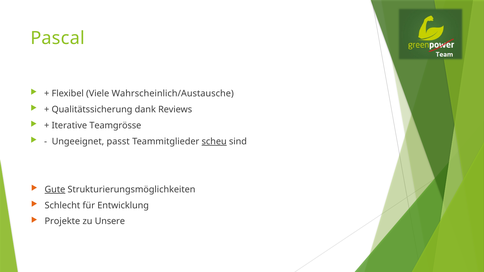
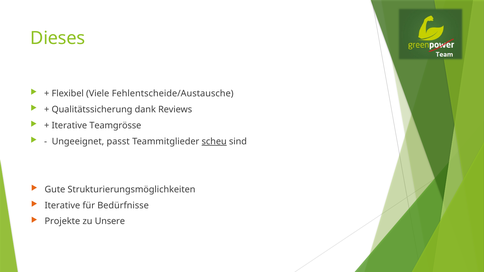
Pascal: Pascal -> Dieses (58, 38)
Wahrscheinlich/Austausche: Wahrscheinlich/Austausche -> Fehlentscheide/Austausche (173, 94)
Gute underline: present -> none (55, 190)
Schlecht: Schlecht -> Iterative (62, 206)
Entwicklung: Entwicklung -> Bedürfnisse (123, 206)
